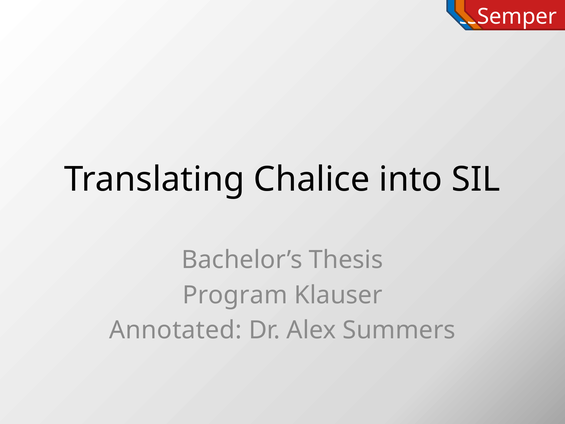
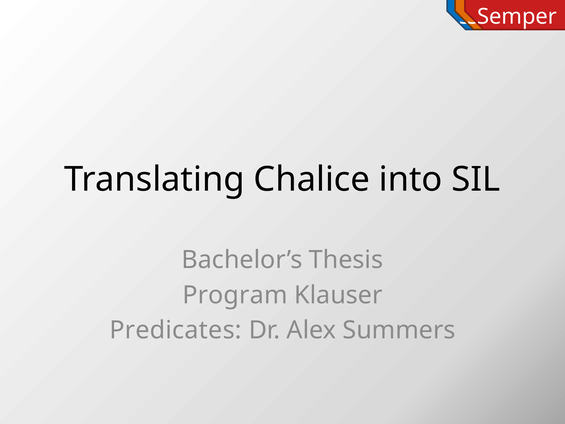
Annotated: Annotated -> Predicates (176, 330)
